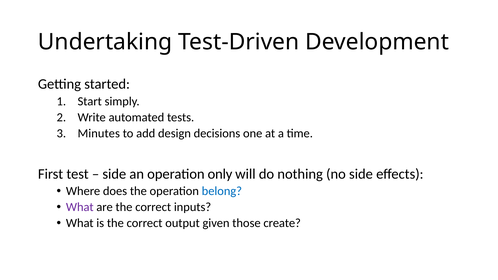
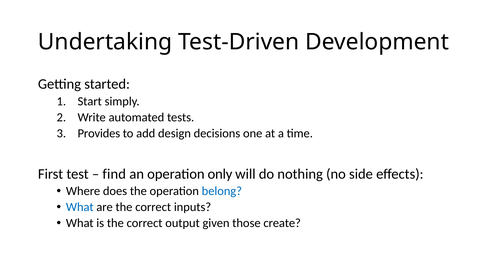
Minutes: Minutes -> Provides (99, 133)
side: side -> find (114, 174)
What colour: purple -> blue (80, 207)
